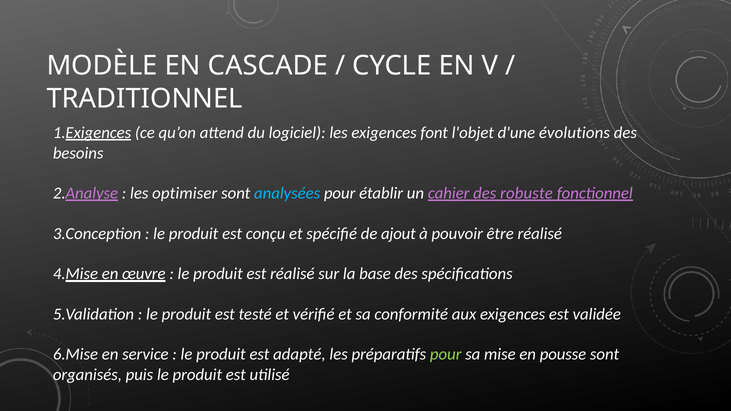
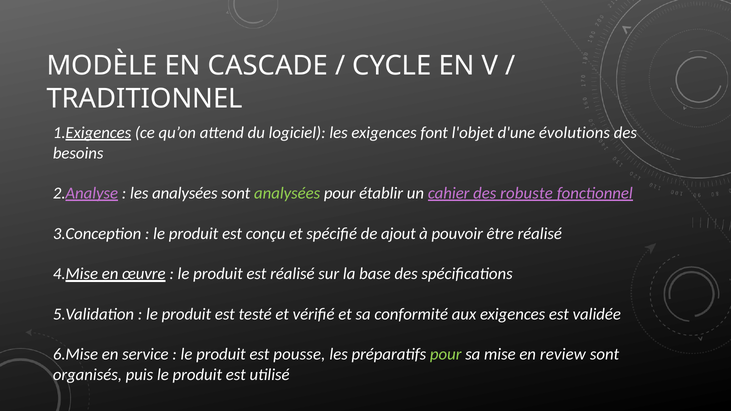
les optimiser: optimiser -> analysées (185, 193)
analysées colour: light blue -> light green (287, 193)
adapté: adapté -> pousse (299, 355)
pousse: pousse -> review (563, 355)
